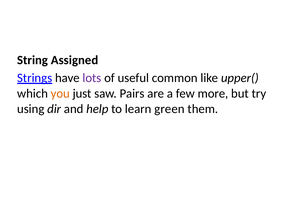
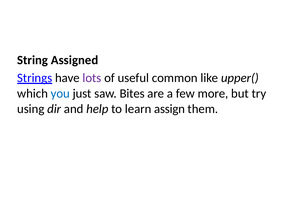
you colour: orange -> blue (60, 93)
Pairs: Pairs -> Bites (132, 93)
green: green -> assign (170, 109)
